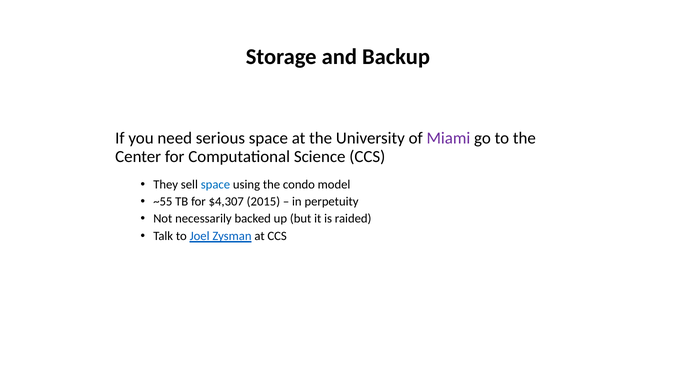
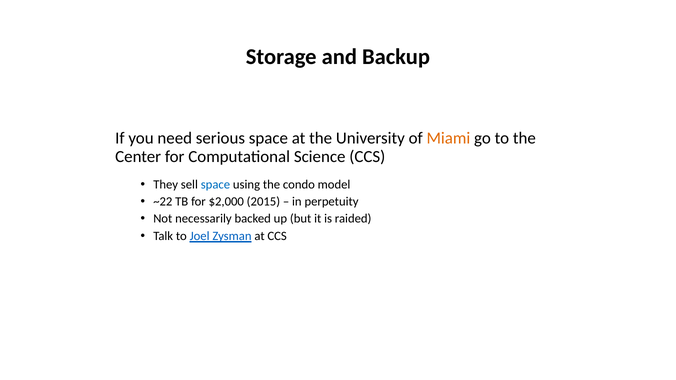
Miami colour: purple -> orange (448, 138)
~55: ~55 -> ~22 (163, 202)
$4,307: $4,307 -> $2,000 (226, 202)
